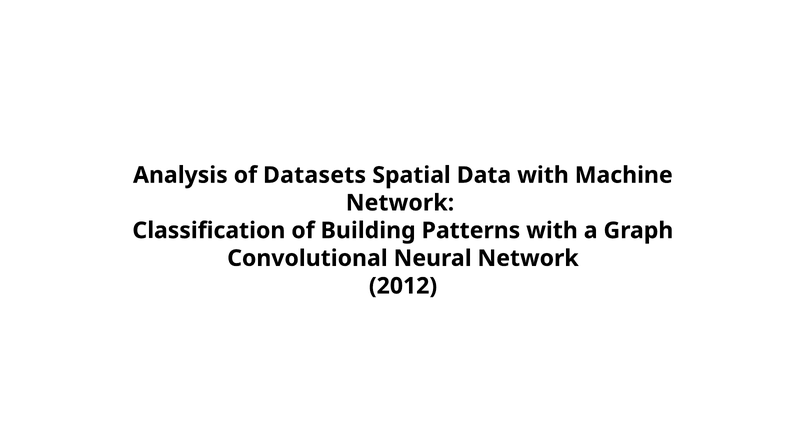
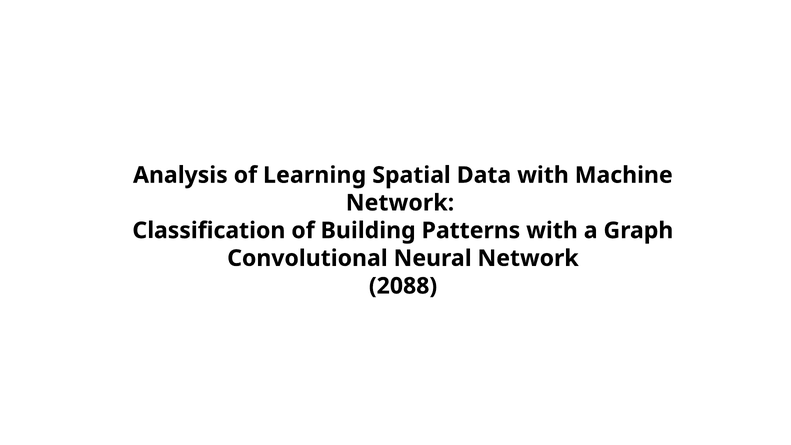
Datasets: Datasets -> Learning (315, 175)
2012: 2012 -> 2088 (403, 286)
